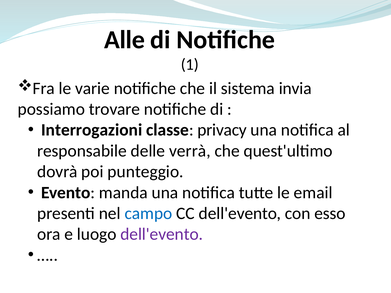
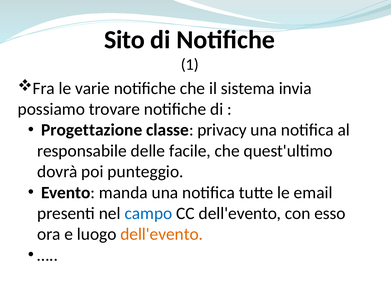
Alle: Alle -> Sito (124, 40)
Interrogazioni: Interrogazioni -> Progettazione (92, 130)
verrà: verrà -> facile (190, 151)
dell'evento colour: purple -> orange (162, 234)
